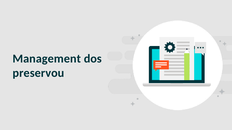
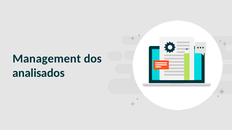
preservou: preservou -> analisados (39, 73)
